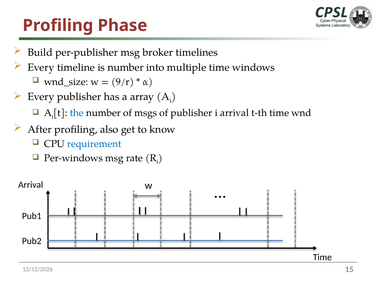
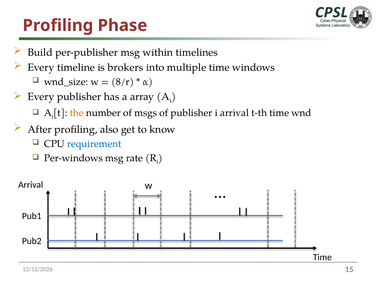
broker: broker -> within (158, 52)
is number: number -> brokers (126, 67)
9/r: 9/r -> 8/r (123, 82)
the colour: blue -> orange (77, 113)
